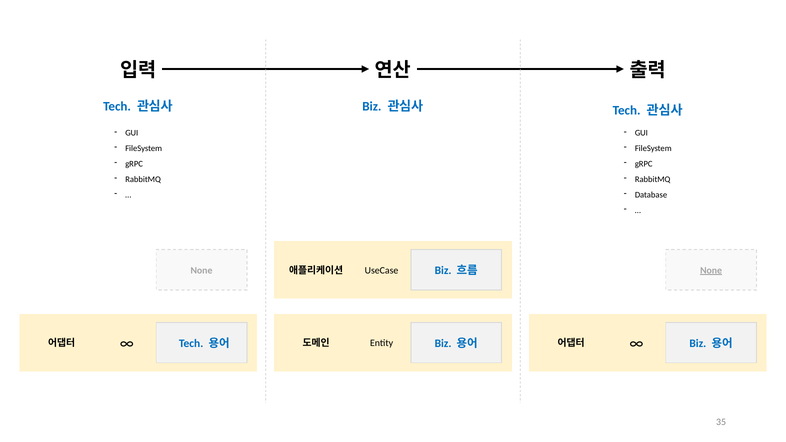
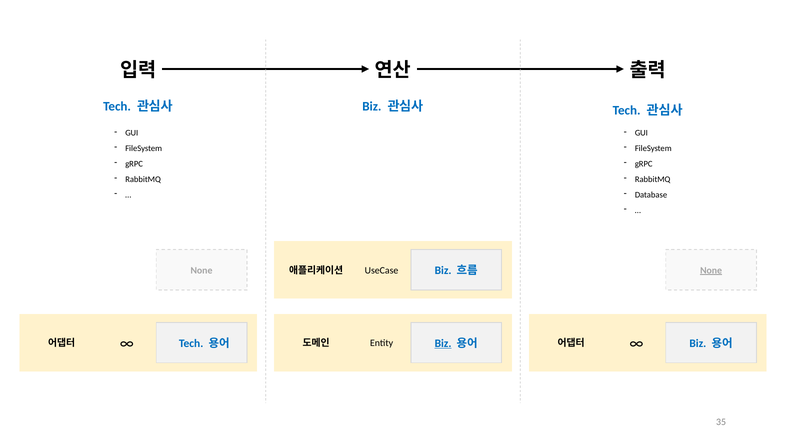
Biz underline: none -> present (443, 343)
